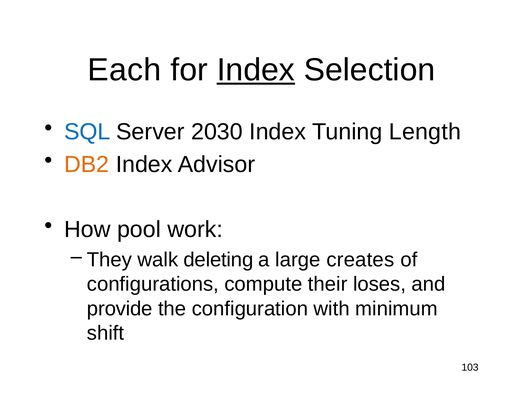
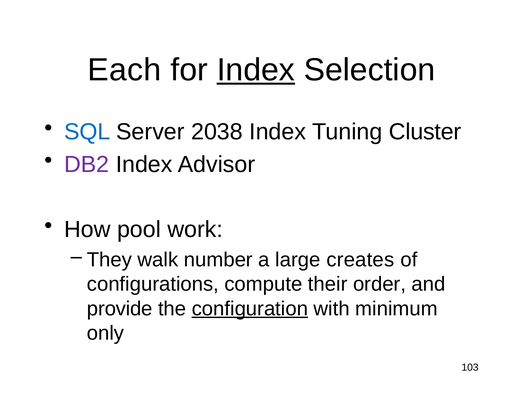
2030: 2030 -> 2038 (217, 132)
Length: Length -> Cluster (425, 132)
DB2 colour: orange -> purple (87, 164)
deleting: deleting -> number (218, 259)
loses: loses -> order (380, 284)
configuration underline: none -> present (250, 308)
shift: shift -> only (106, 332)
